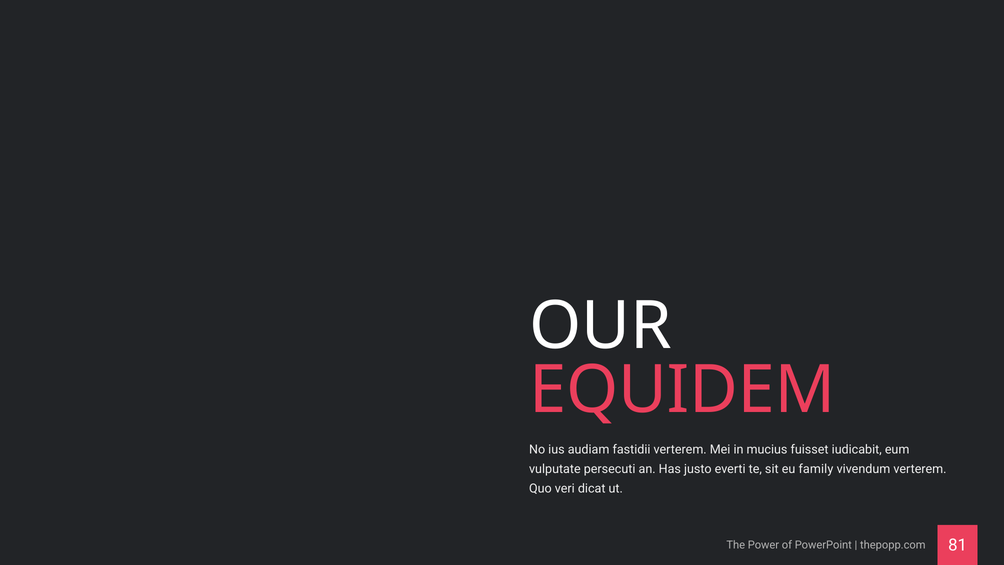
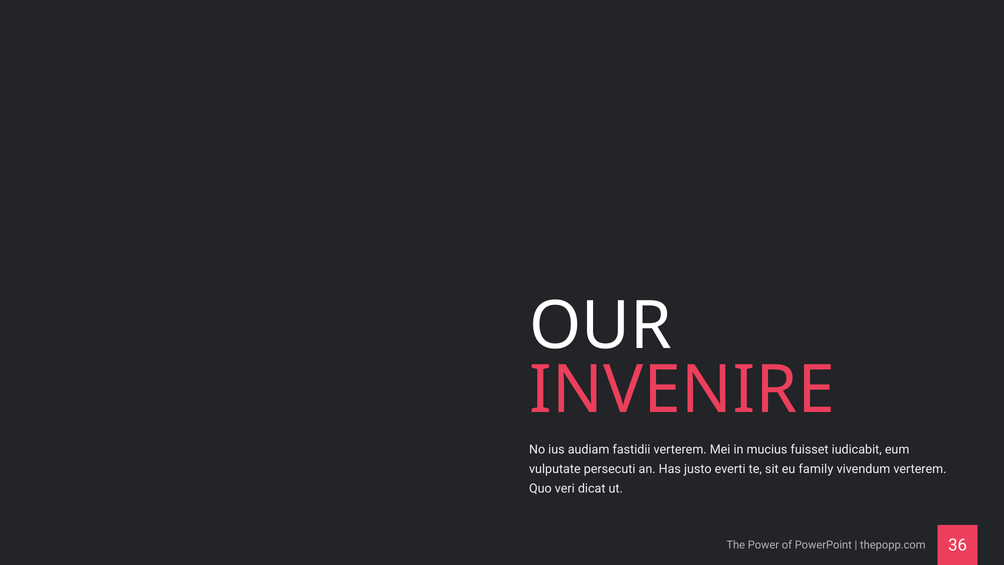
EQUIDEM: EQUIDEM -> INVENIRE (682, 390)
81: 81 -> 36 (958, 545)
